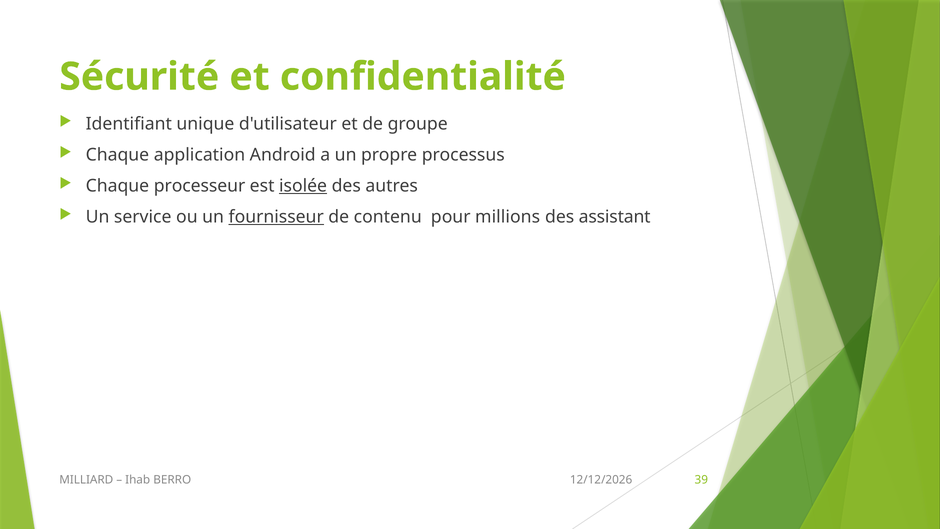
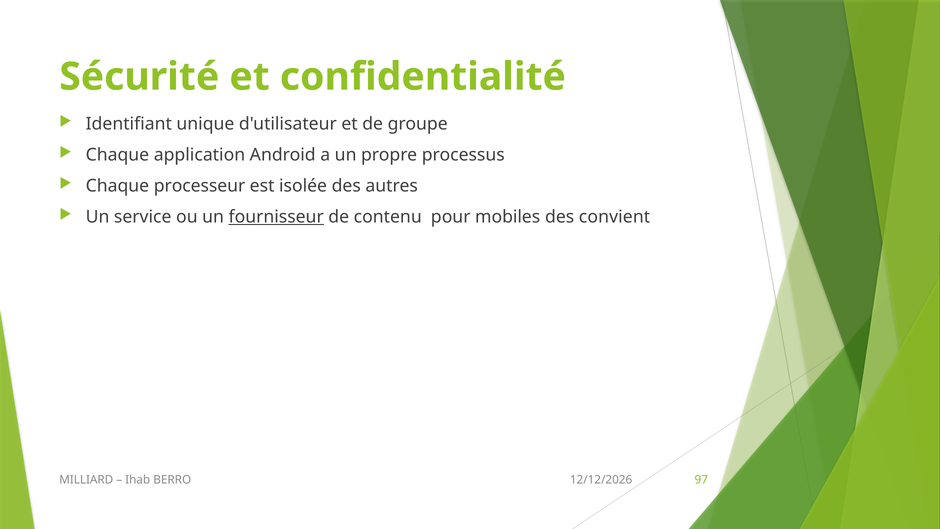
isolée underline: present -> none (303, 186)
millions: millions -> mobiles (508, 217)
assistant: assistant -> convient (615, 217)
39: 39 -> 97 (701, 480)
